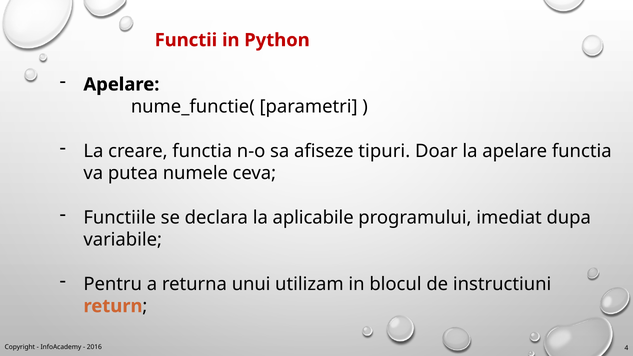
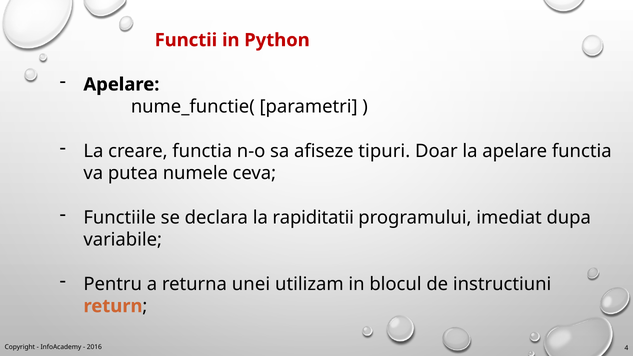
aplicabile: aplicabile -> rapiditatii (313, 217)
unui: unui -> unei (251, 284)
